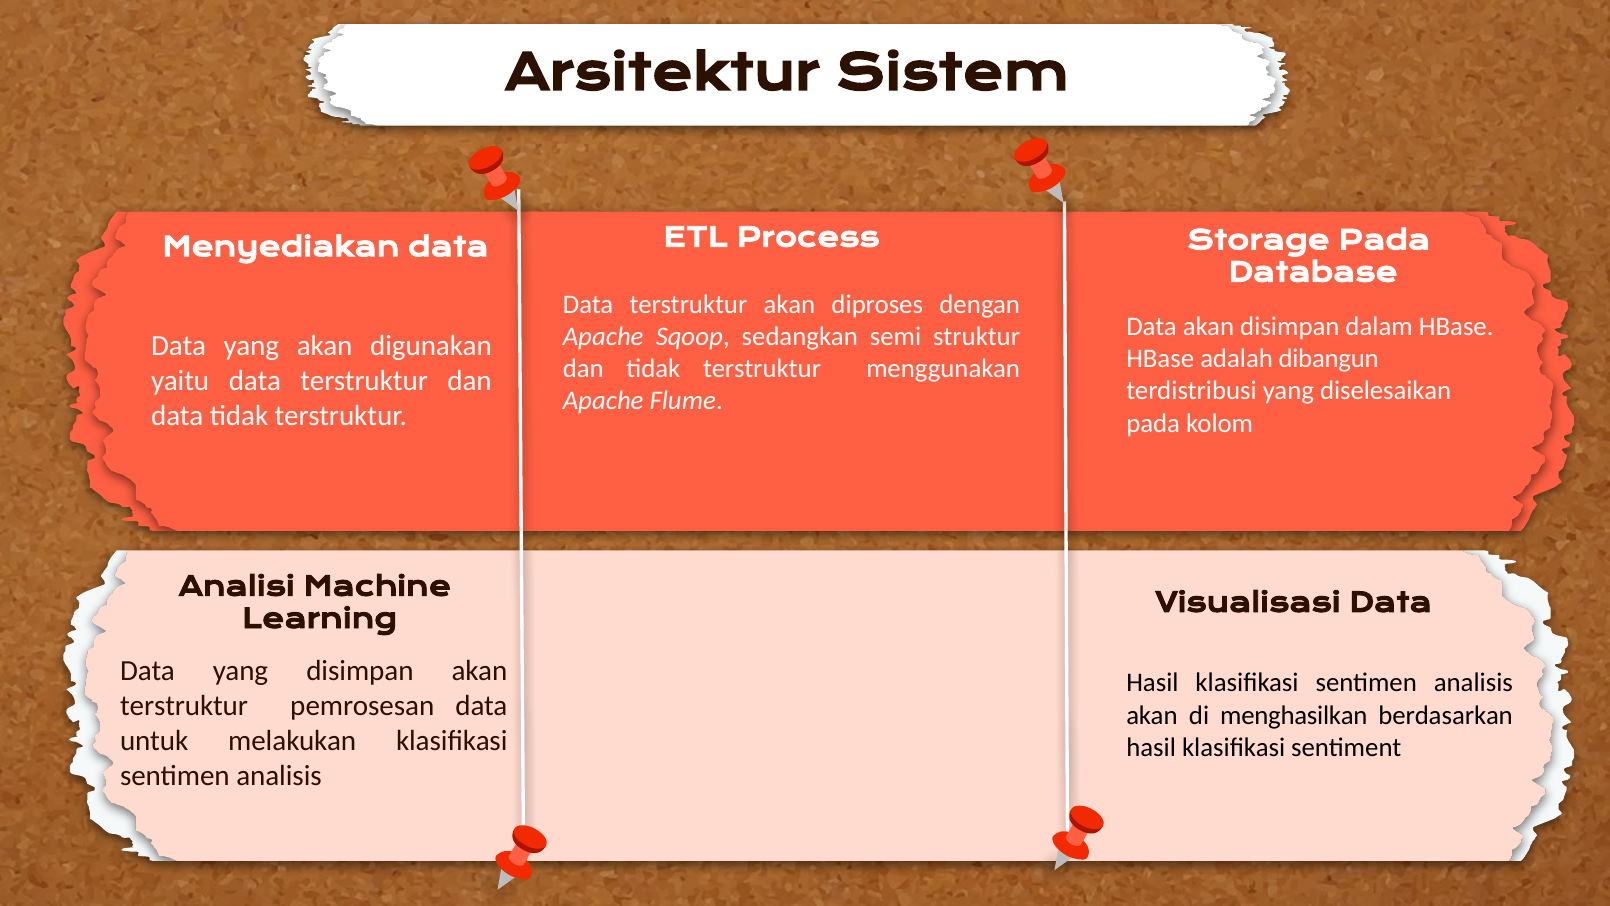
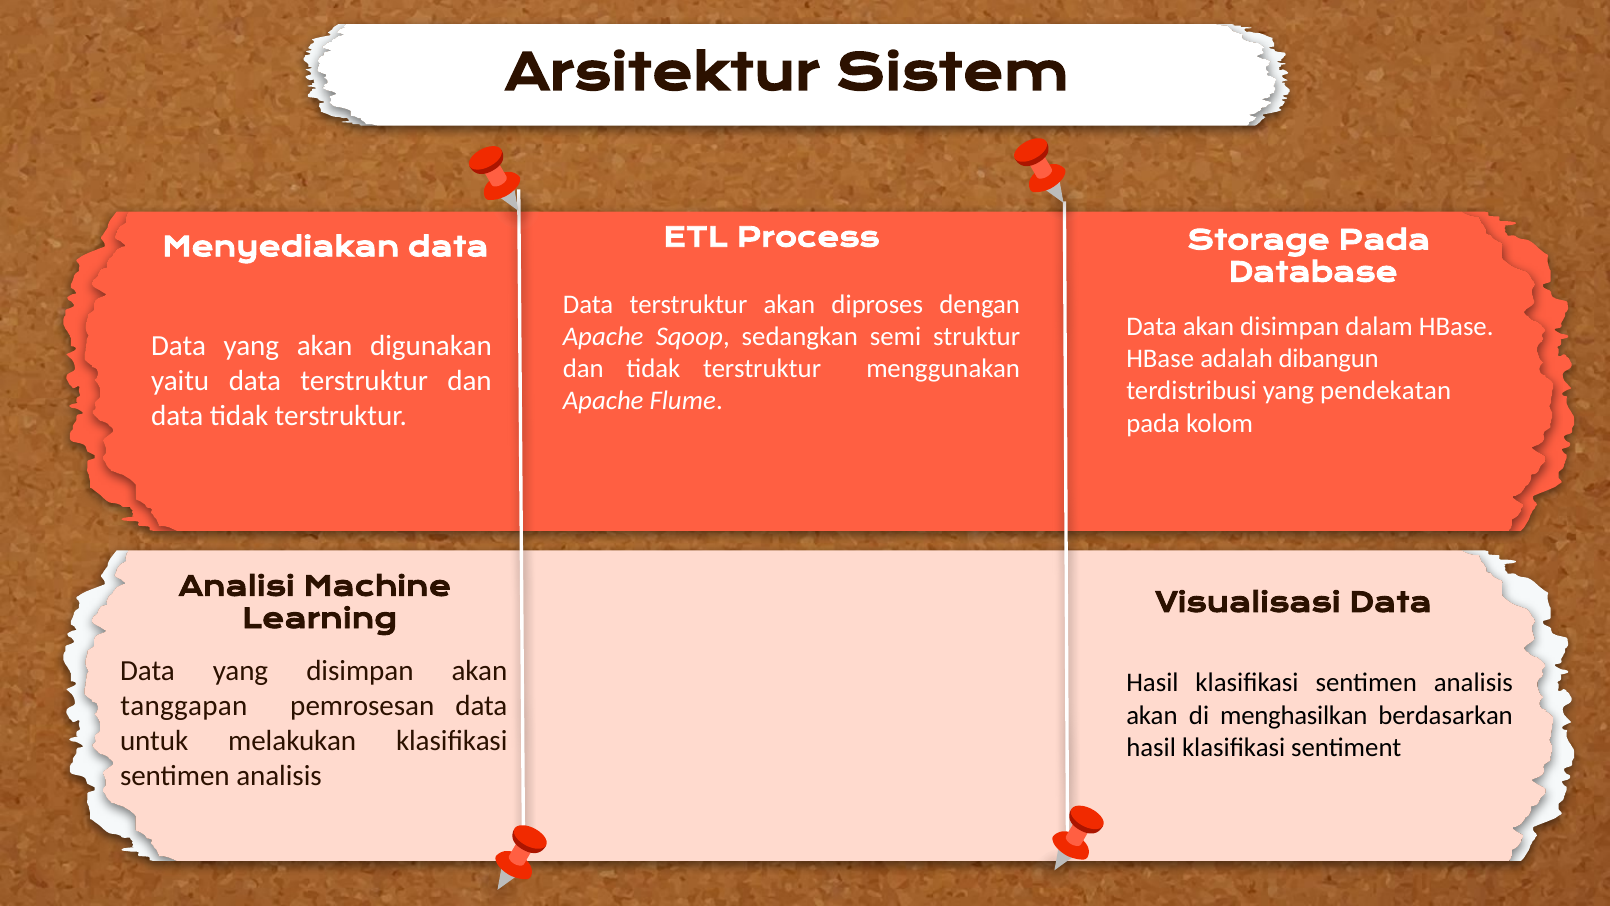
diselesaikan: diselesaikan -> pendekatan (1386, 391)
terstruktur: terstruktur -> tanggapan (184, 706)
